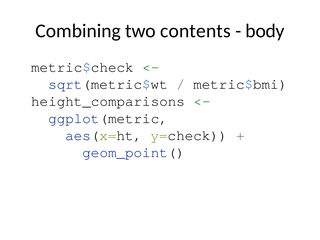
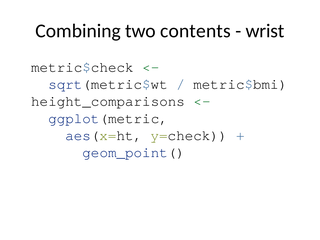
body: body -> wrist (265, 31)
